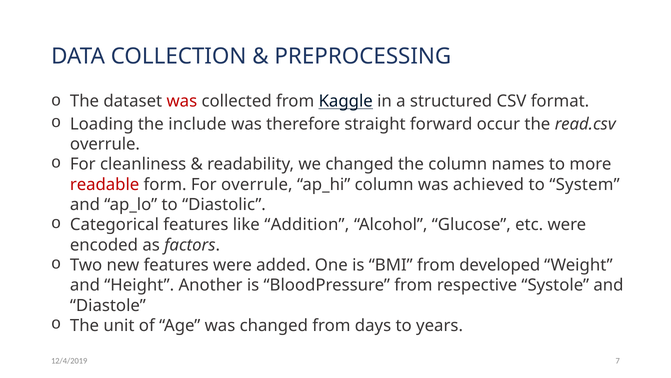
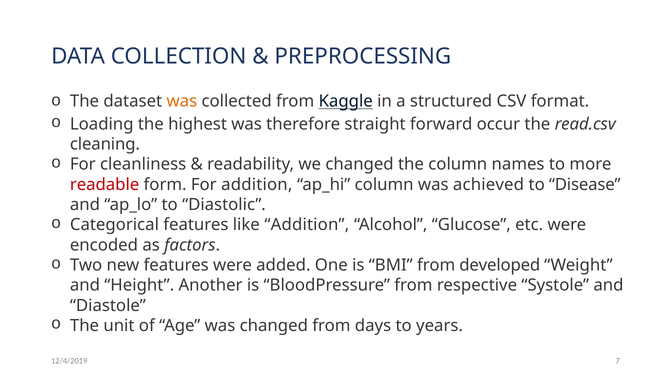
was colour: red -> orange (182, 101)
include: include -> highest (198, 124)
overrule: overrule -> cleaning (105, 144)
For overrule: overrule -> addition (257, 184)
System: System -> Disease (585, 184)
